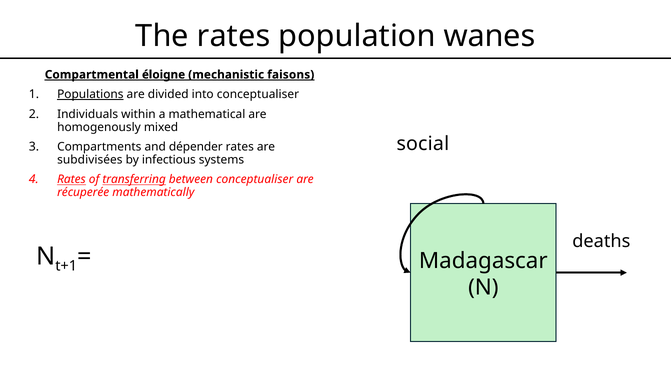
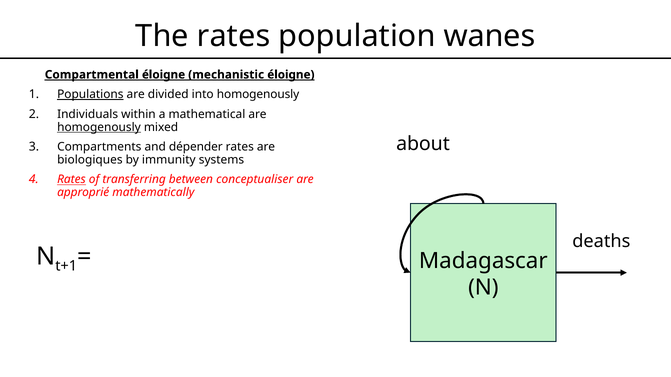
mechanistic faisons: faisons -> éloigne (291, 75)
into conceptualiser: conceptualiser -> homogenously (258, 95)
homogenously underline: none -> present (99, 127)
social: social -> about (423, 144)
subdivisées: subdivisées -> biologiques (90, 160)
infectious: infectious -> immunity (169, 160)
transferring underline: present -> none (134, 180)
récuperée: récuperée -> approprié (83, 193)
